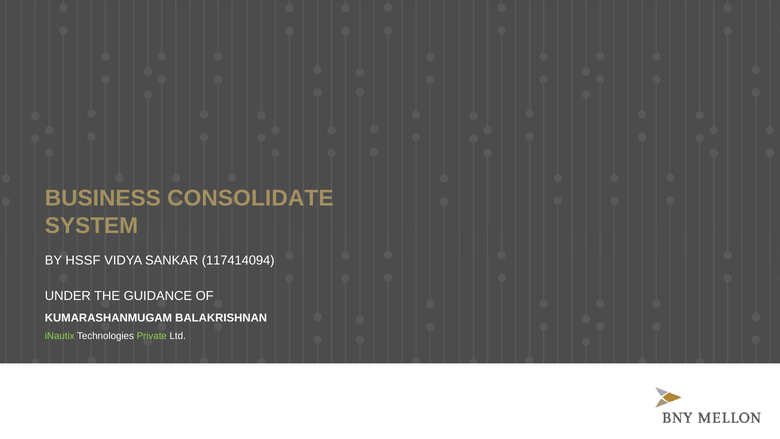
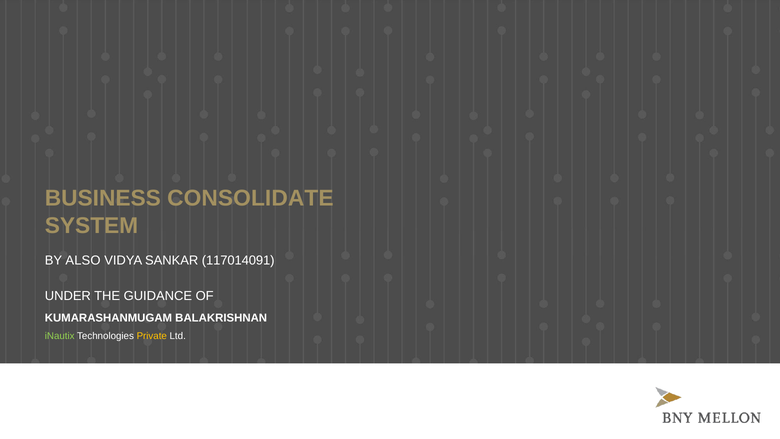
HSSF: HSSF -> ALSO (83, 261)
117414094: 117414094 -> 117014091 (238, 261)
Private colour: light green -> yellow (152, 336)
